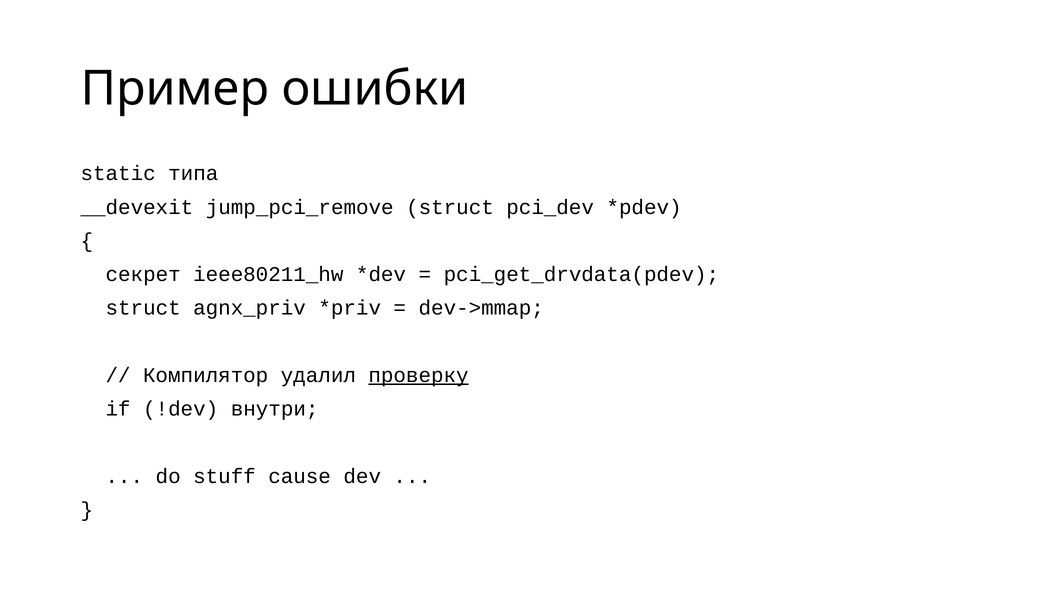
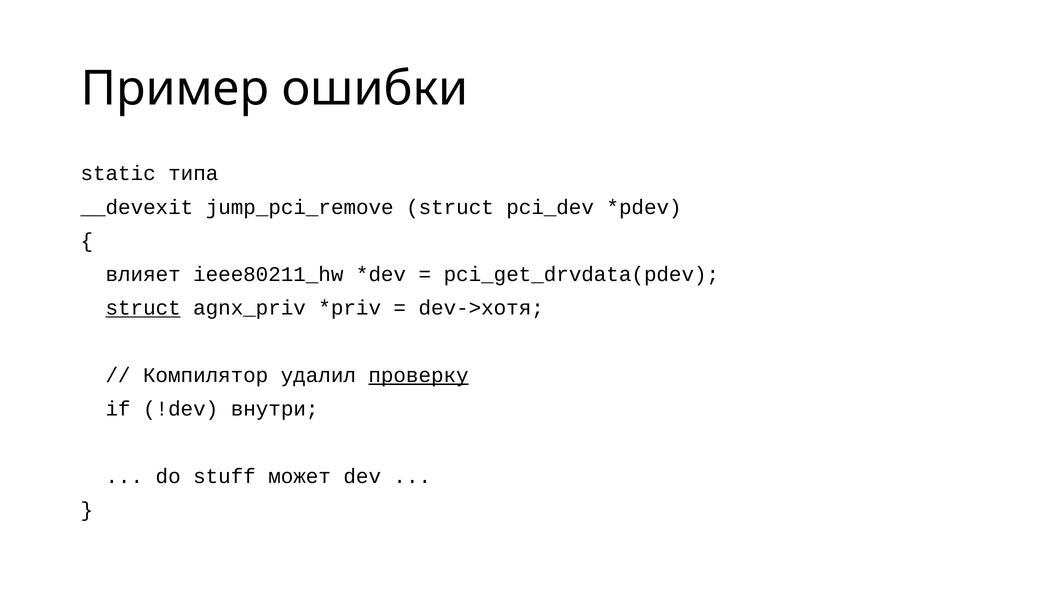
секрет: секрет -> влияет (143, 274)
struct underline: none -> present (143, 308)
dev->mmap: dev->mmap -> dev->хотя (481, 308)
cause: cause -> может (300, 476)
